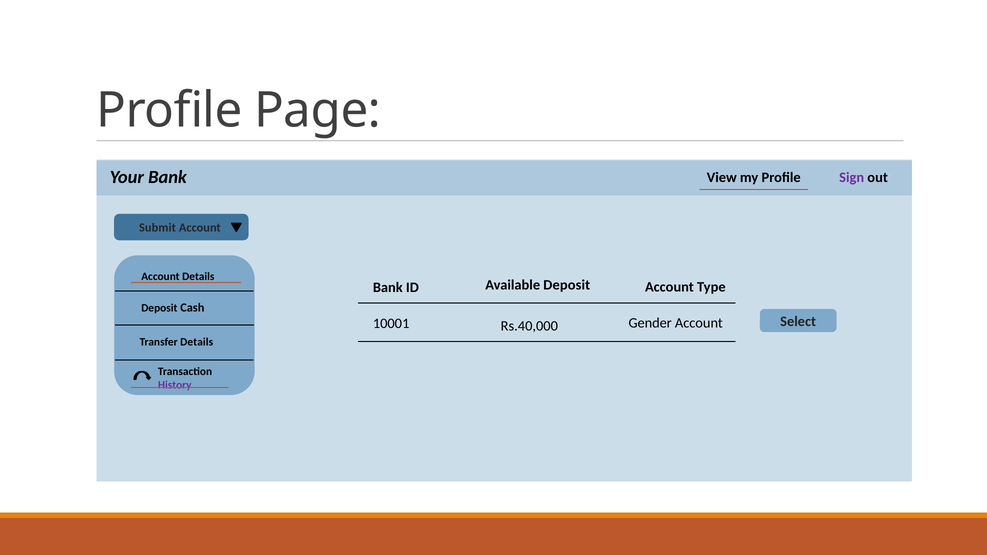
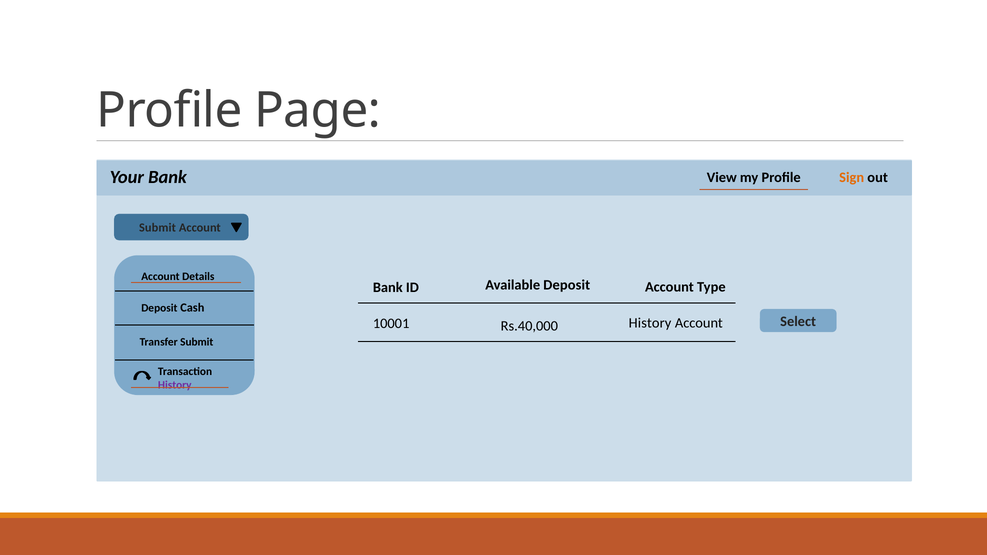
Sign colour: purple -> orange (852, 178)
Rs.40,000 Gender: Gender -> History (650, 323)
Transfer Details: Details -> Submit (197, 342)
